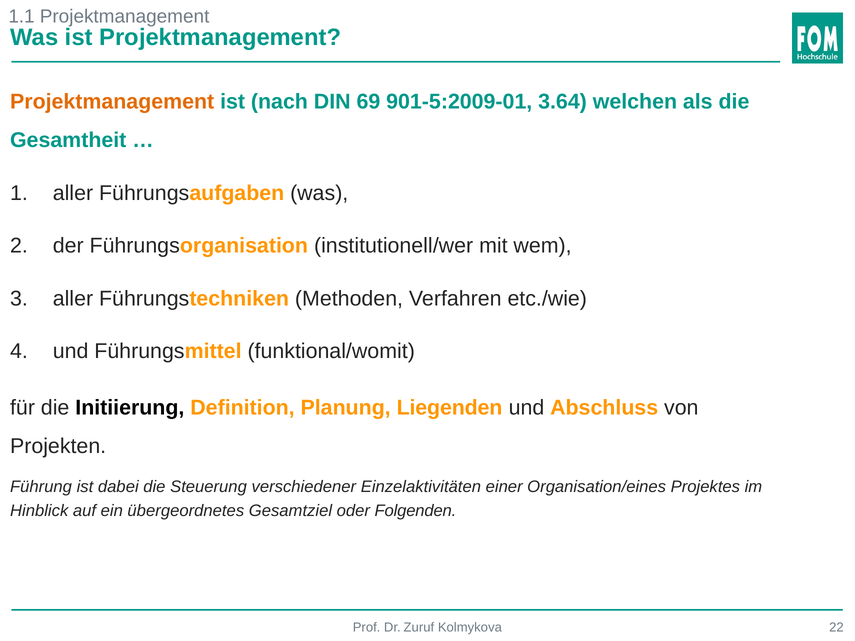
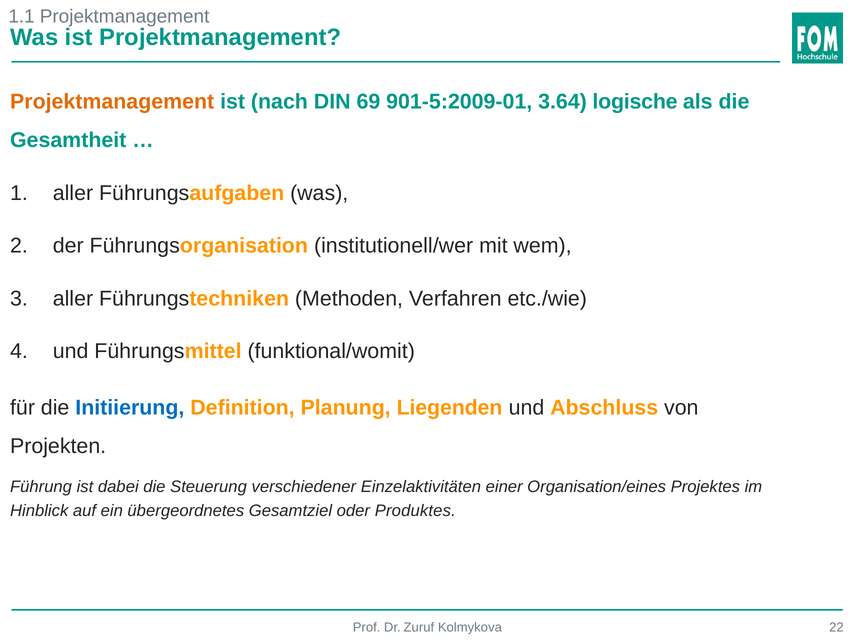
welchen: welchen -> logische (635, 102)
Initiierung colour: black -> blue (130, 408)
Folgenden: Folgenden -> Produktes (415, 511)
